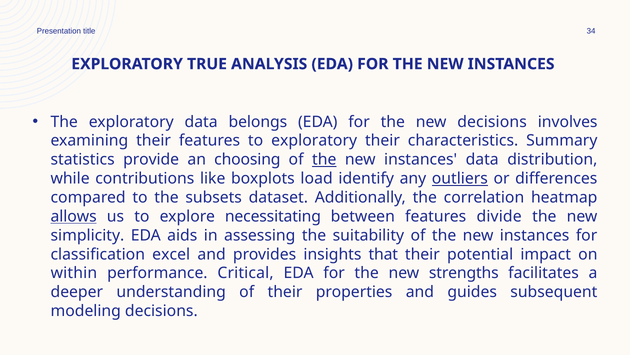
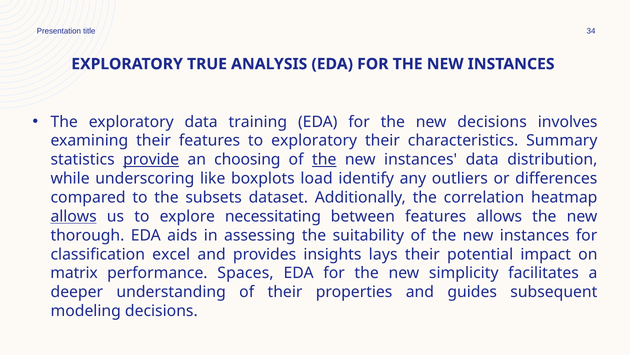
belongs: belongs -> training (258, 122)
provide underline: none -> present (151, 159)
contributions: contributions -> underscoring (145, 178)
outliers underline: present -> none (460, 178)
features divide: divide -> allows (499, 216)
simplicity: simplicity -> thorough (87, 235)
that: that -> lays (383, 254)
within: within -> matrix (74, 273)
Critical: Critical -> Spaces (246, 273)
strengths: strengths -> simplicity (464, 273)
